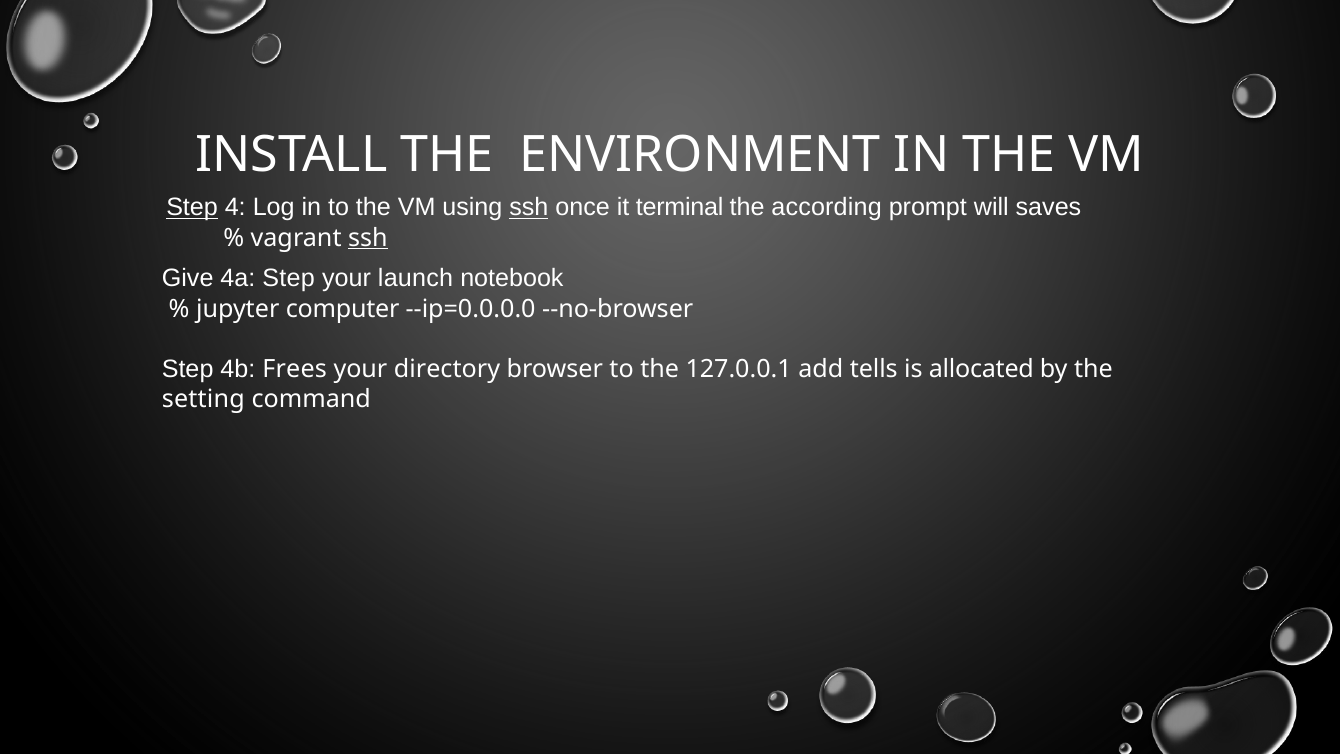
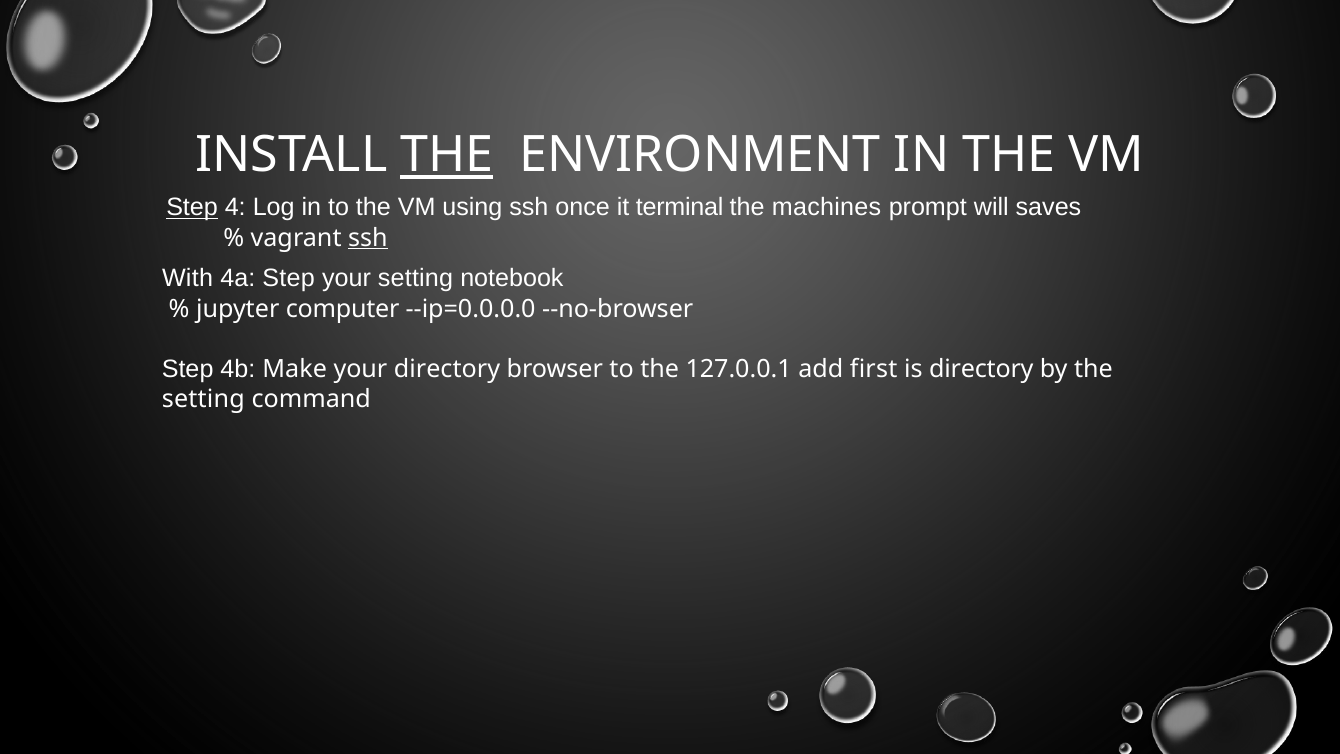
THE underline: none -> present (447, 155)
ssh underline: present -> none (529, 208)
according: according -> machines (827, 208)
Give: Give -> With (188, 279)
your launch: launch -> setting (416, 279)
Frees: Frees -> Make (295, 369)
tells: tells -> first (874, 369)
is allocated: allocated -> directory (981, 369)
